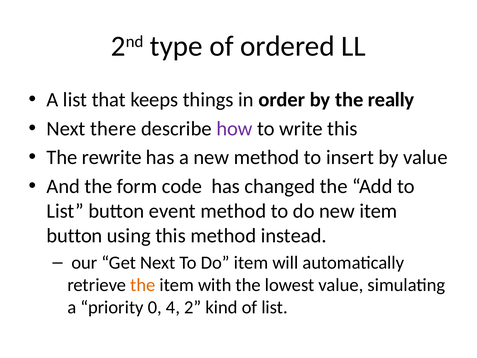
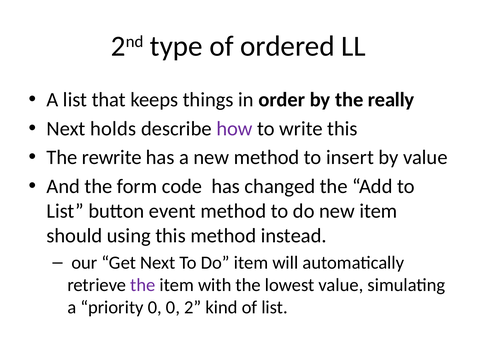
there: there -> holds (113, 129)
button: button -> should (74, 236)
the colour: orange -> purple (143, 285)
0 4: 4 -> 0 (173, 307)
